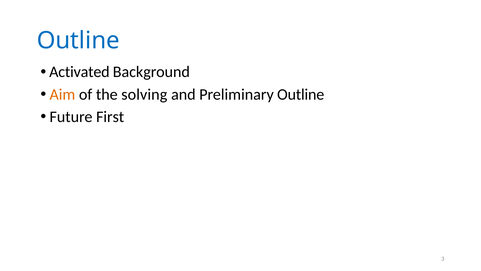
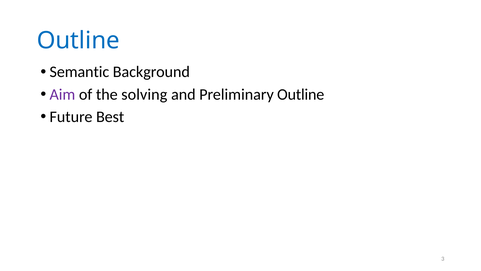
Activated: Activated -> Semantic (79, 72)
Aim colour: orange -> purple (62, 94)
First: First -> Best (110, 117)
